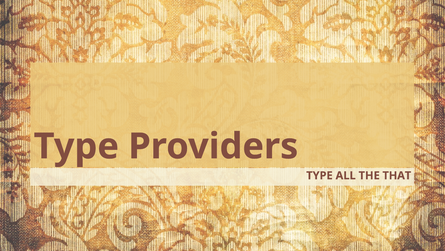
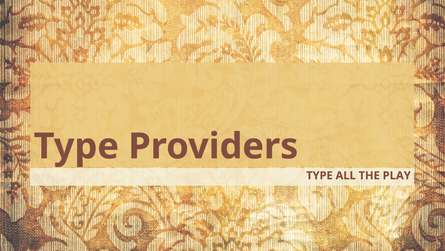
THAT: THAT -> PLAY (397, 175)
